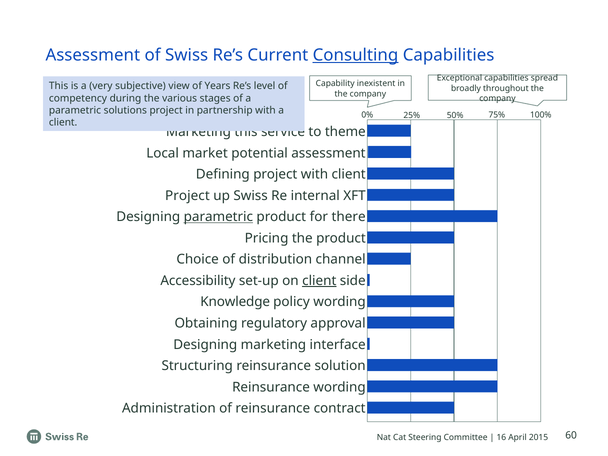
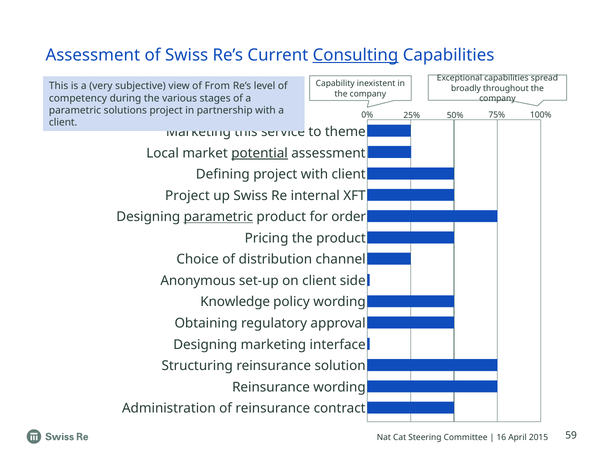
Years: Years -> From (217, 86)
potential underline: none -> present (260, 153)
there: there -> order (349, 217)
Accessibility: Accessibility -> Anonymous (198, 281)
client underline: present -> none (319, 281)
60: 60 -> 59 (571, 435)
